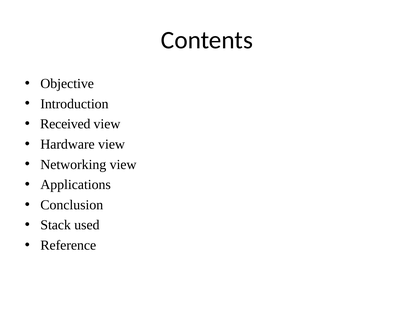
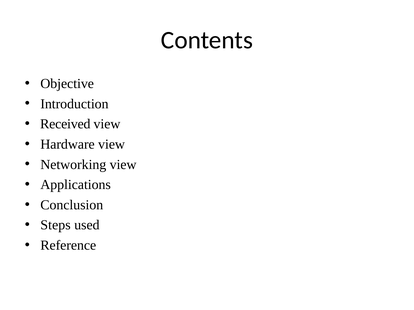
Stack: Stack -> Steps (56, 225)
